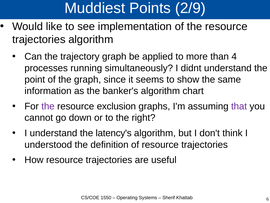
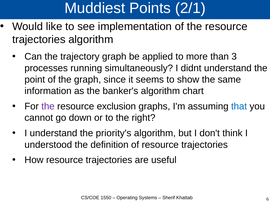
2/9: 2/9 -> 2/1 (190, 8)
4: 4 -> 3 (234, 56)
that colour: purple -> blue (239, 106)
latency's: latency's -> priority's (114, 133)
